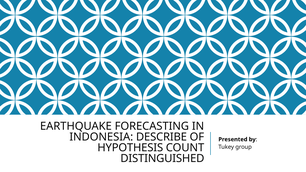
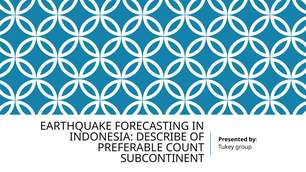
HYPOTHESIS: HYPOTHESIS -> PREFERABLE (130, 148)
DISTINGUISHED: DISTINGUISHED -> SUBCONTINENT (162, 158)
